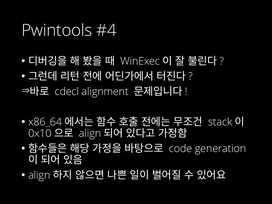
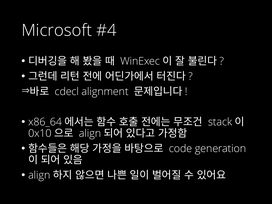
Pwintools: Pwintools -> Microsoft (57, 30)
